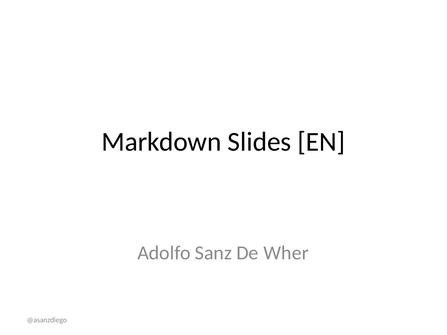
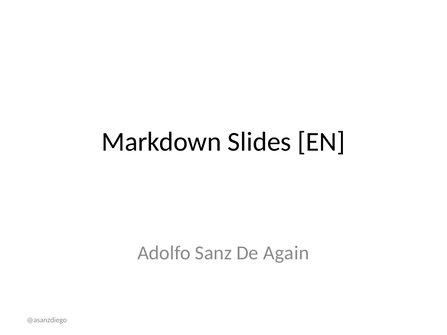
Wher: Wher -> Again (286, 253)
